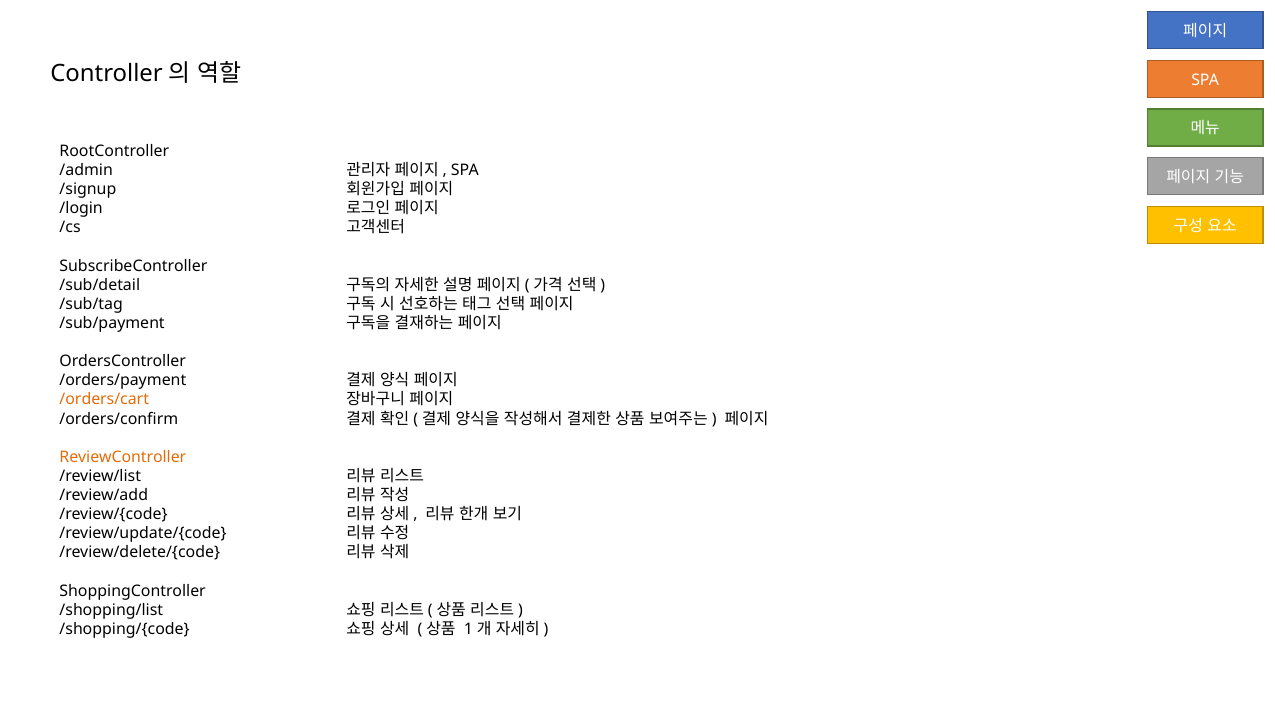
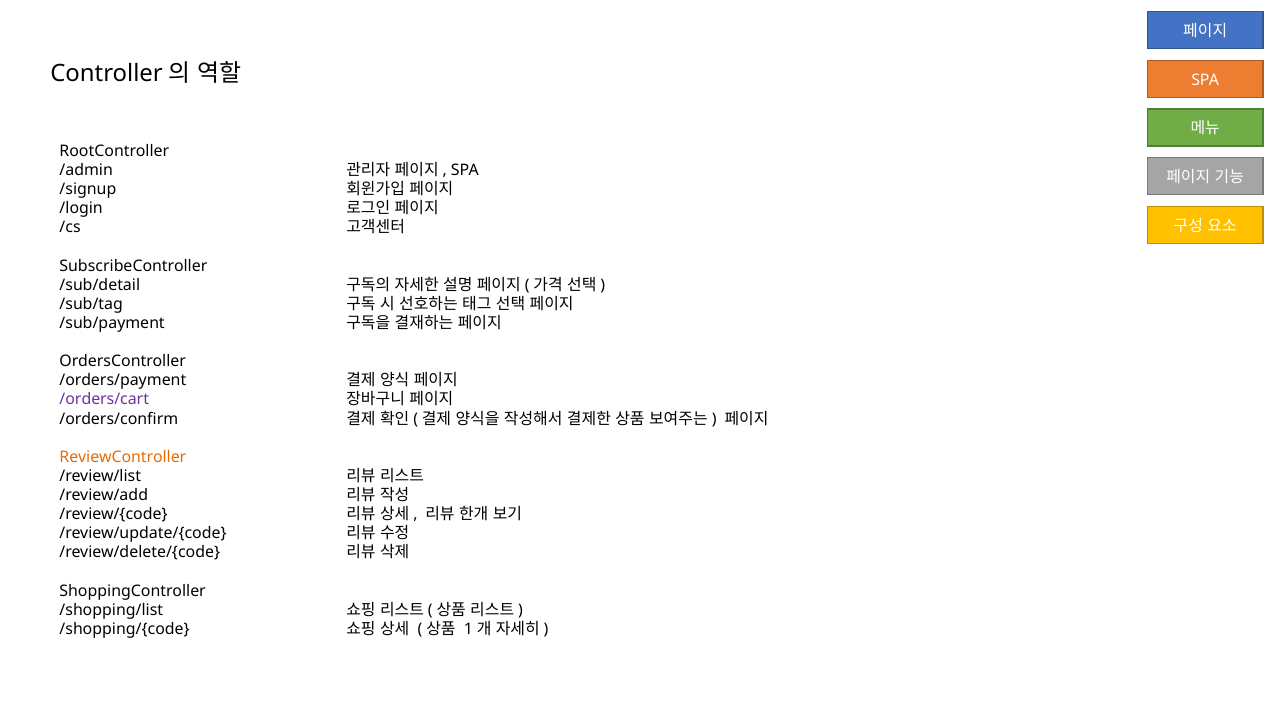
/orders/cart colour: orange -> purple (104, 400)
